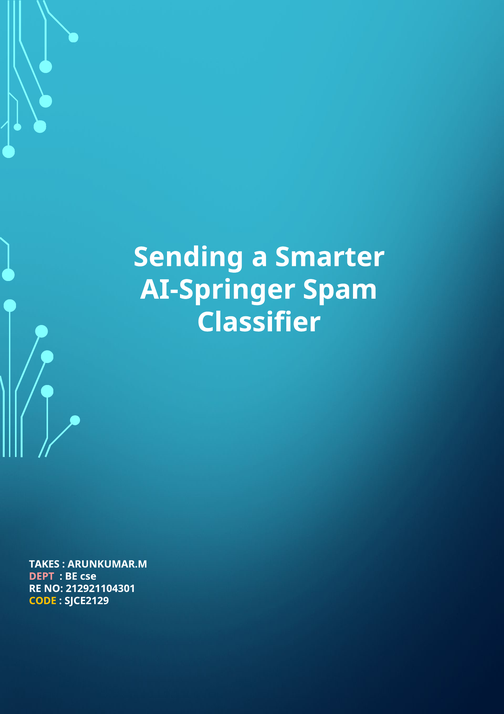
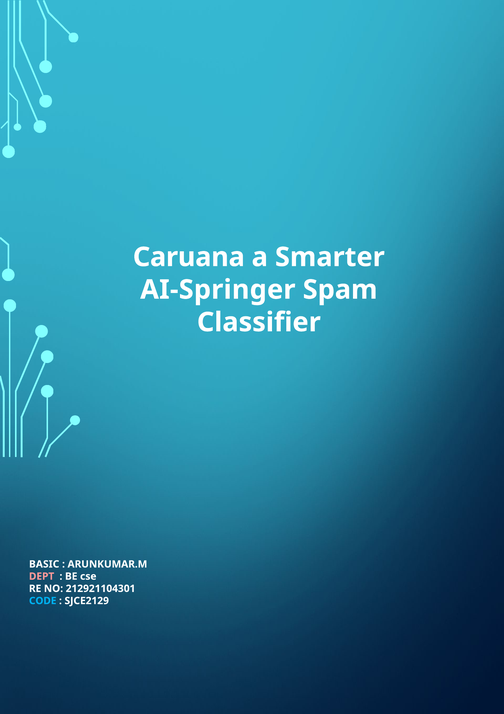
Sending: Sending -> Caruana (189, 257)
TAKES: TAKES -> BASIC (44, 564)
CODE colour: yellow -> light blue (43, 600)
